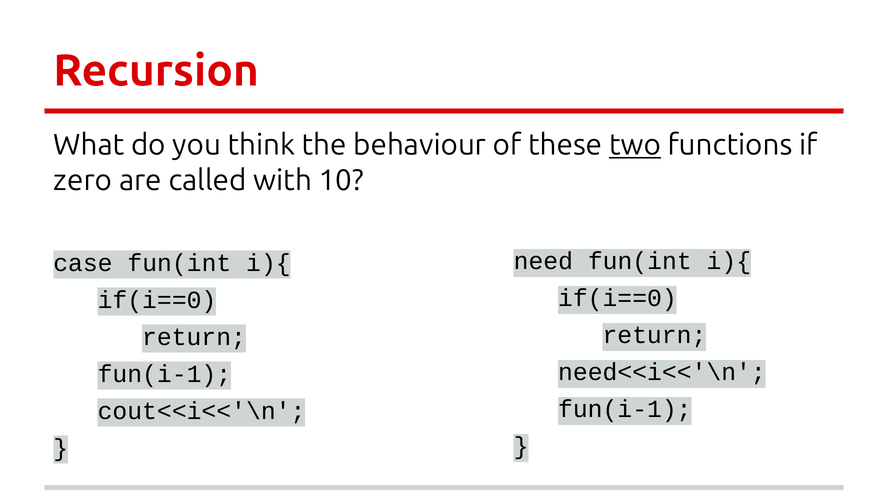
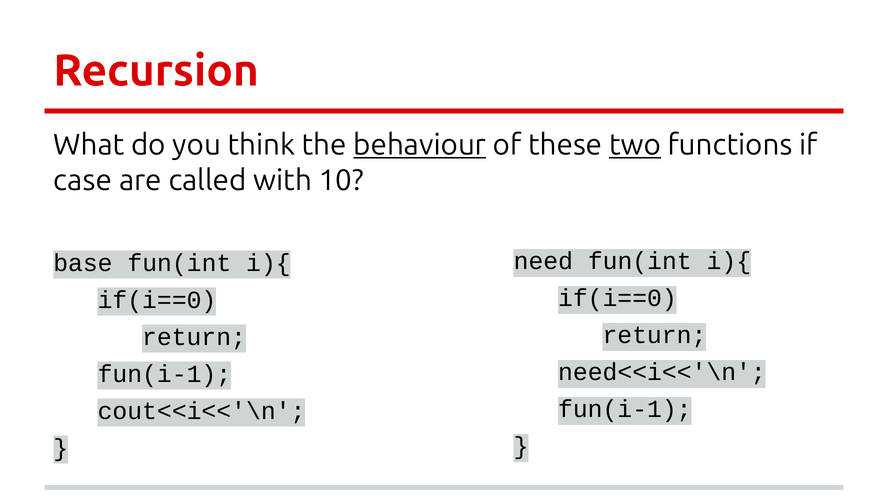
behaviour underline: none -> present (420, 145)
zero: zero -> case (83, 181)
case: case -> base (83, 263)
